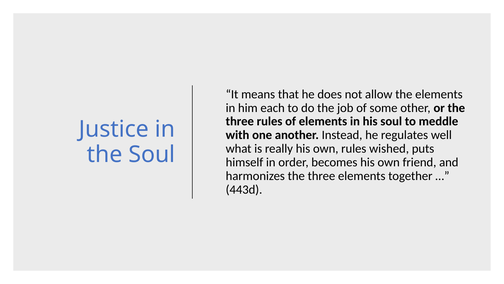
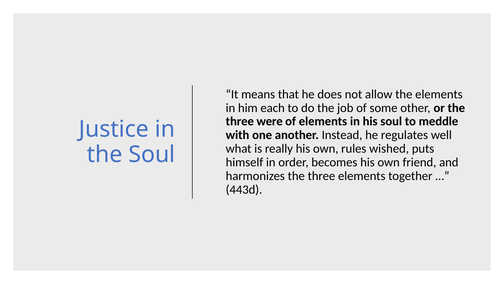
three rules: rules -> were (270, 121)
